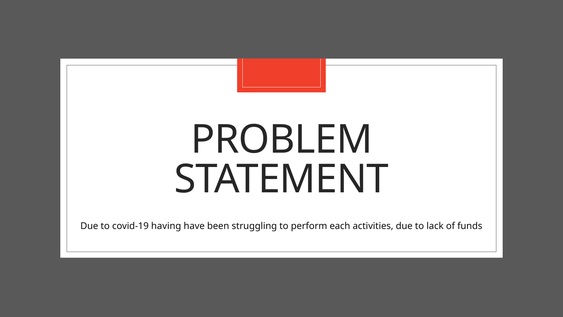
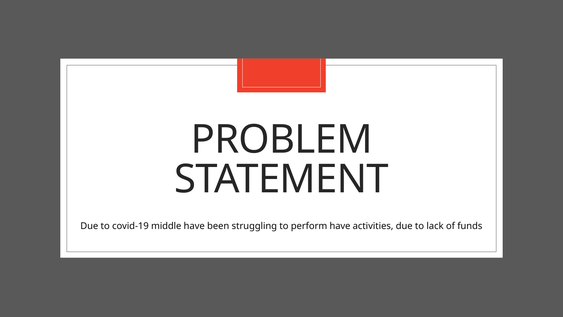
having: having -> middle (166, 226)
perform each: each -> have (340, 226)
